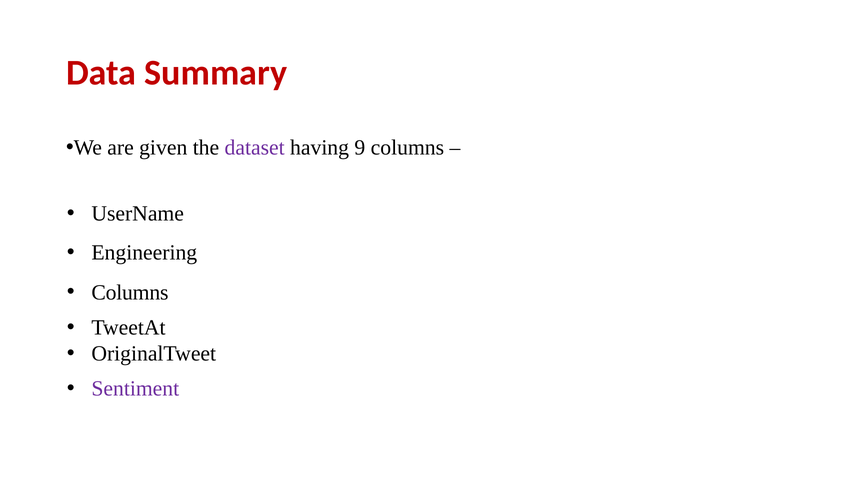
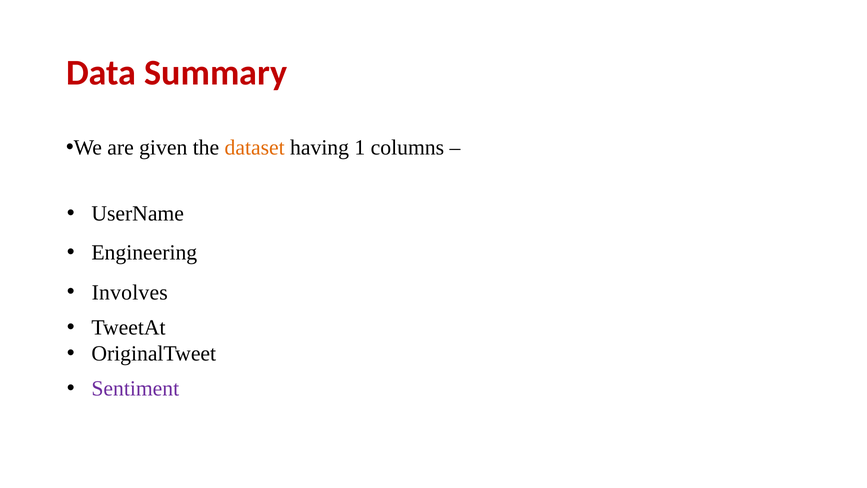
dataset colour: purple -> orange (255, 148)
9: 9 -> 1 (360, 148)
Columns: Columns -> Involves (130, 292)
